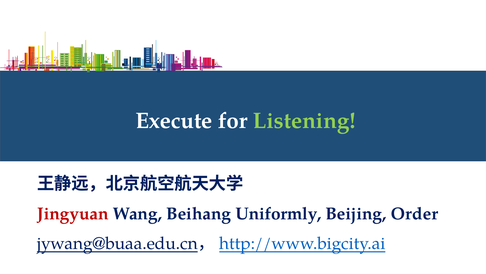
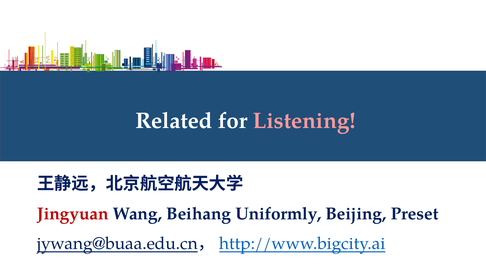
Execute: Execute -> Related (174, 120)
Listening colour: light green -> pink (304, 120)
Order: Order -> Preset (415, 213)
